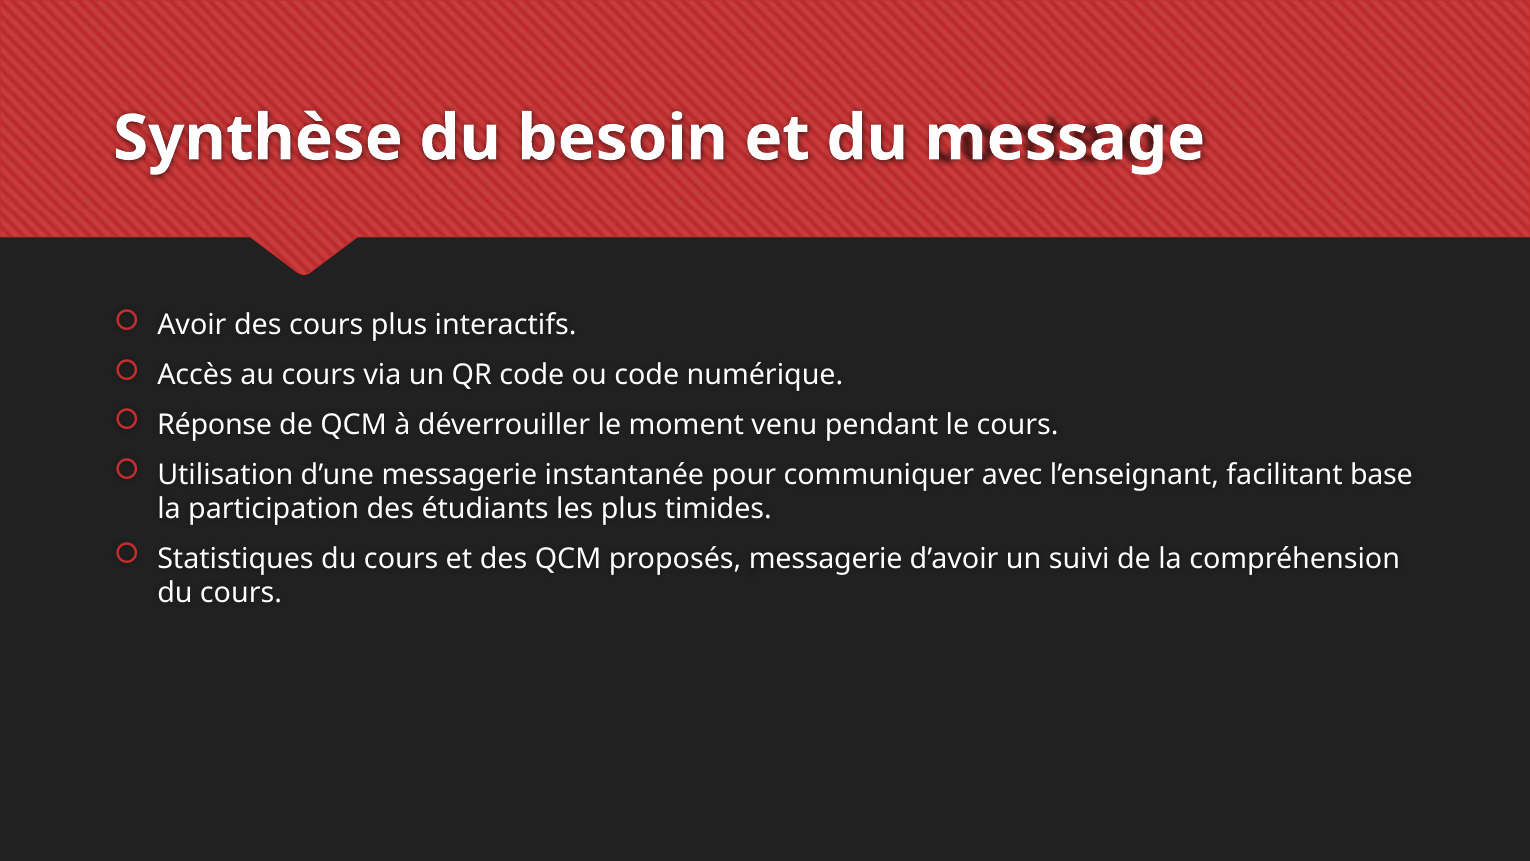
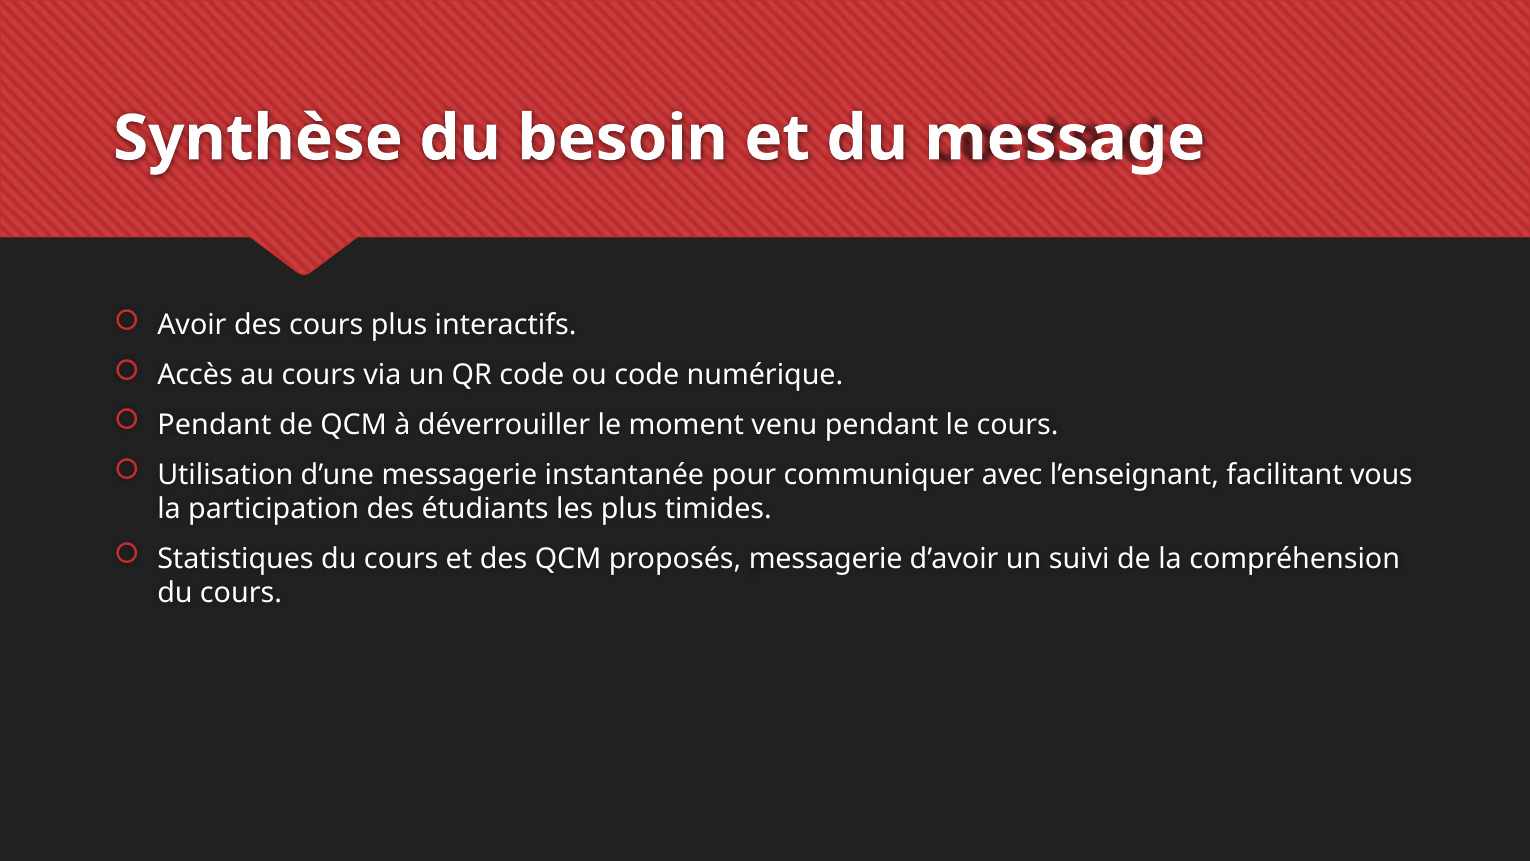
Réponse: Réponse -> Pendant (214, 425)
base: base -> vous (1381, 475)
